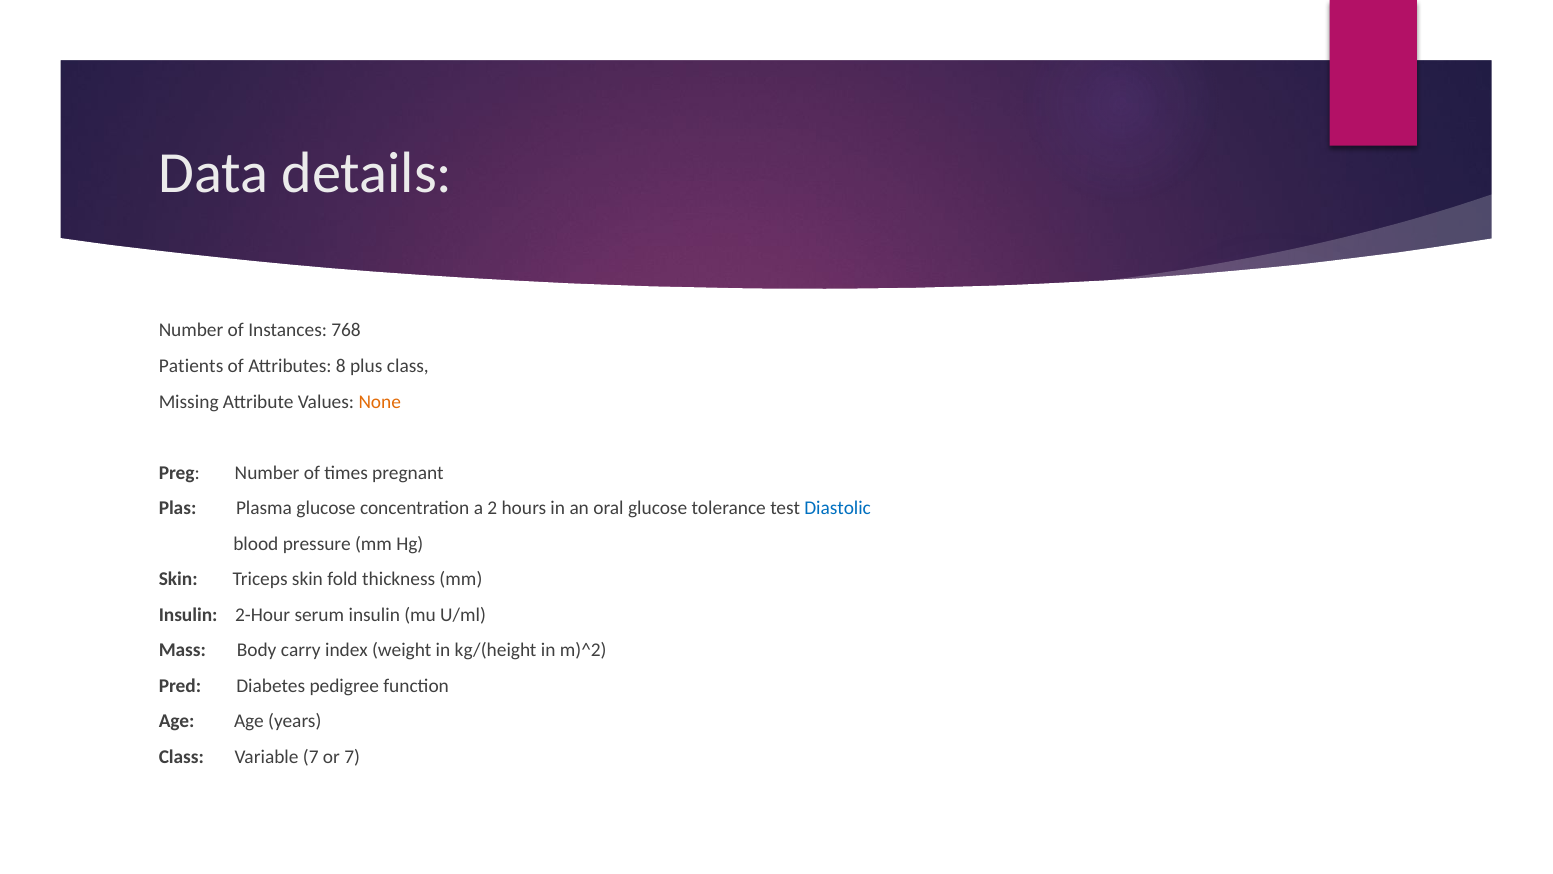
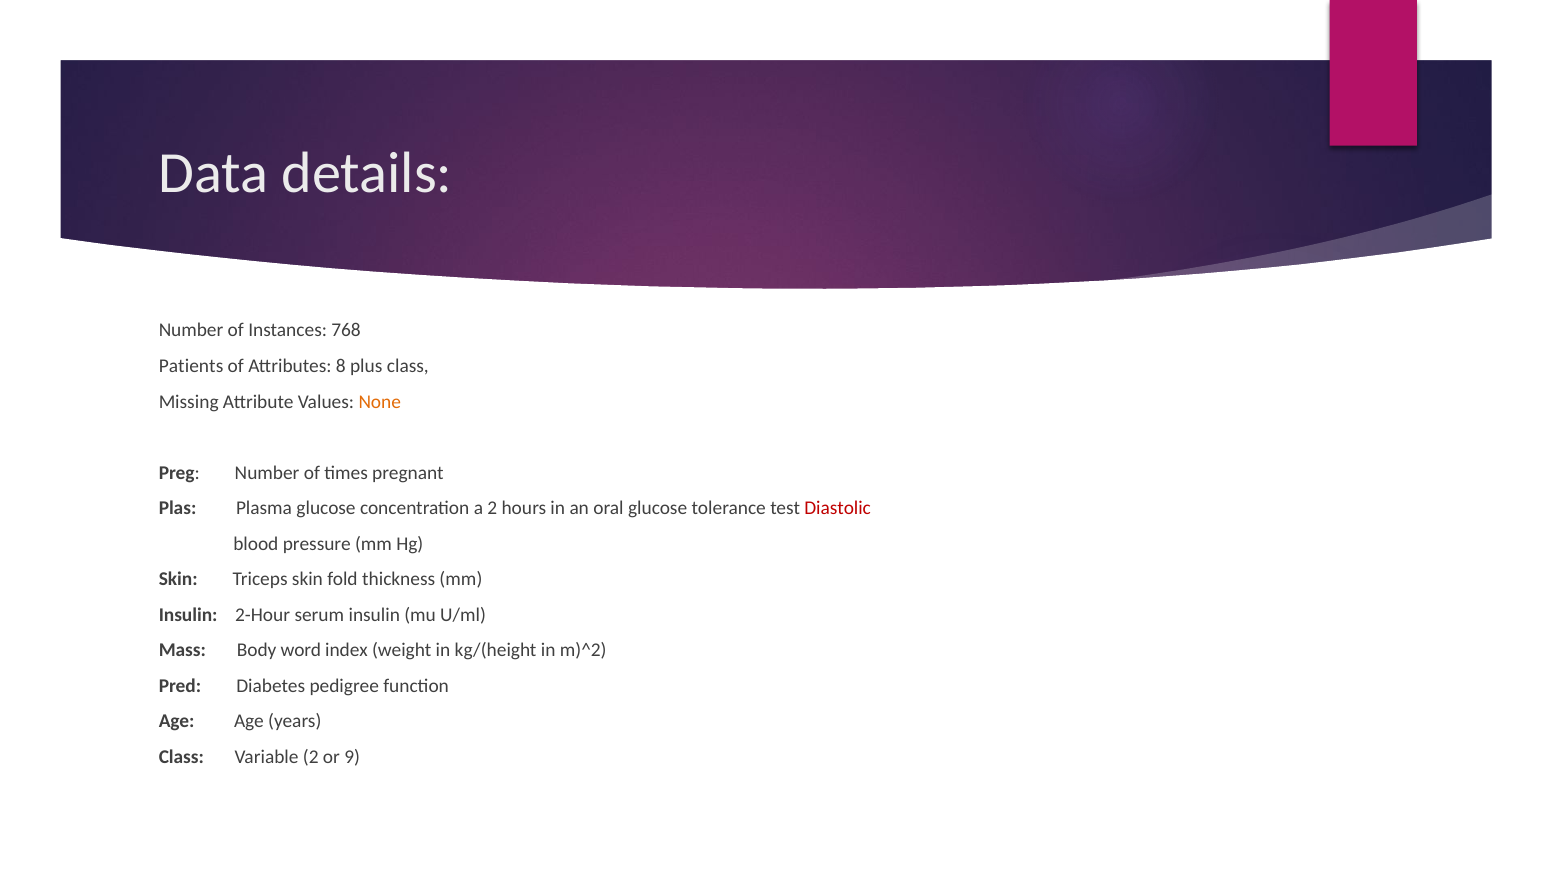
Diastolic colour: blue -> red (838, 508)
carry: carry -> word (301, 650)
Variable 7: 7 -> 2 (311, 756)
or 7: 7 -> 9 (352, 756)
